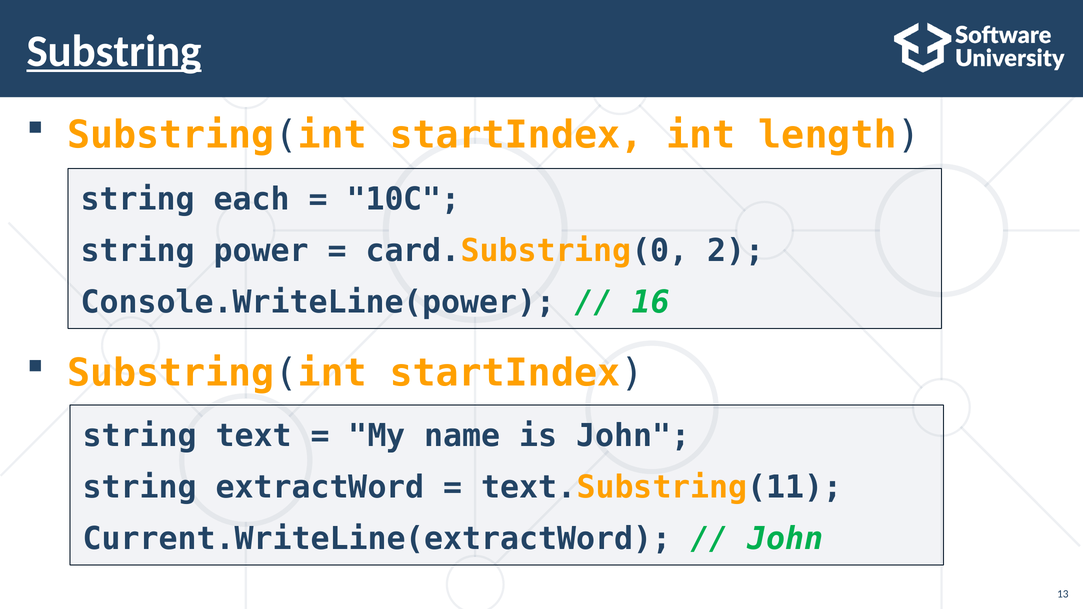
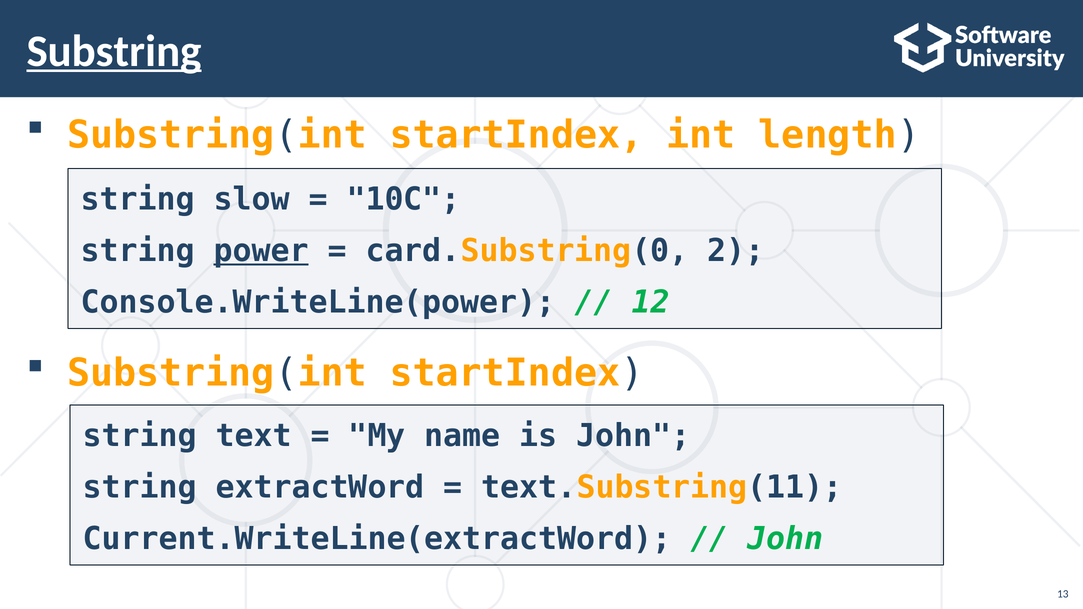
each: each -> slow (252, 199)
power underline: none -> present (261, 251)
16: 16 -> 12 (651, 302)
